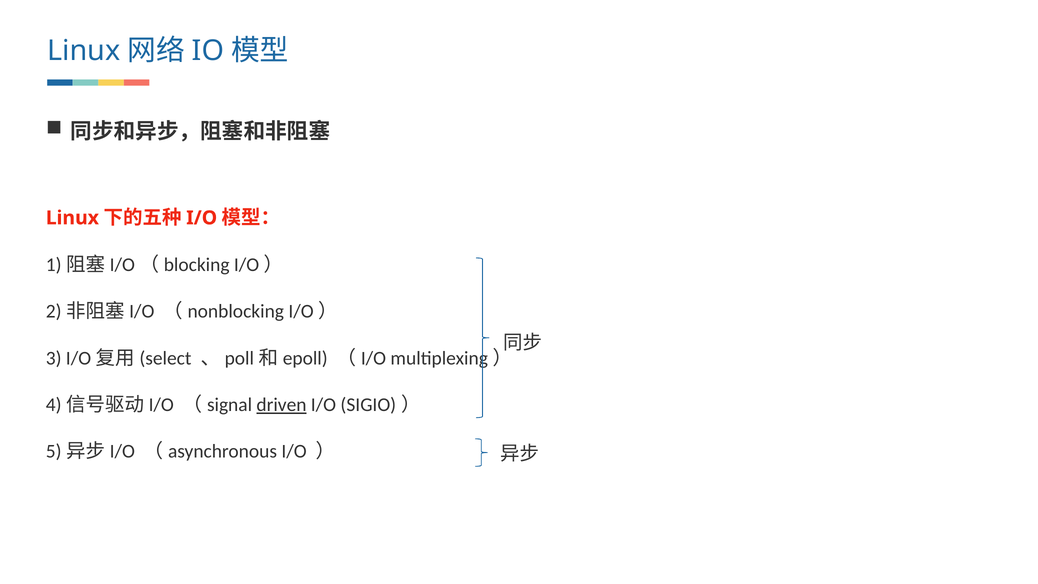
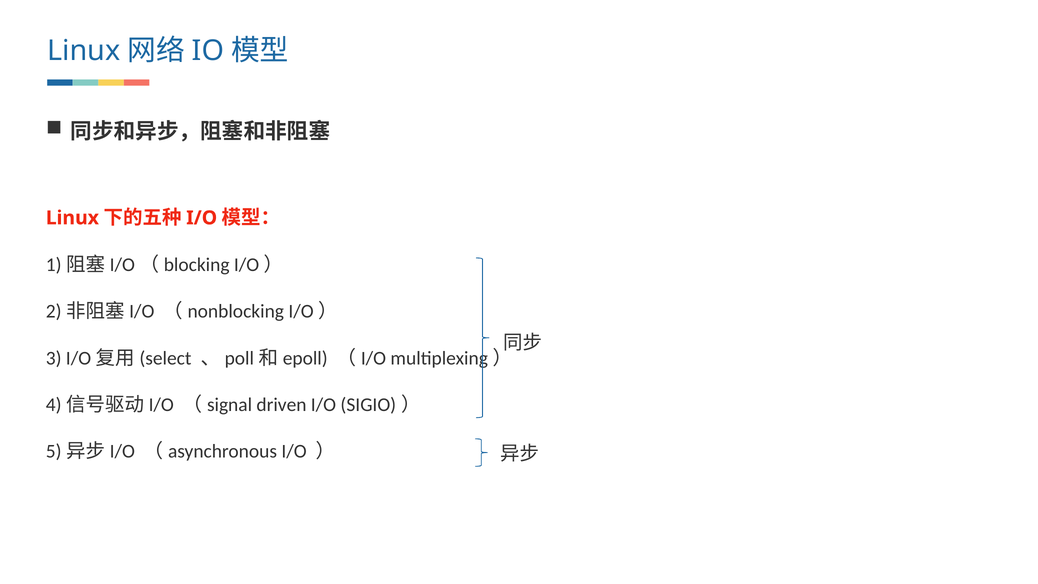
driven underline: present -> none (281, 405)
